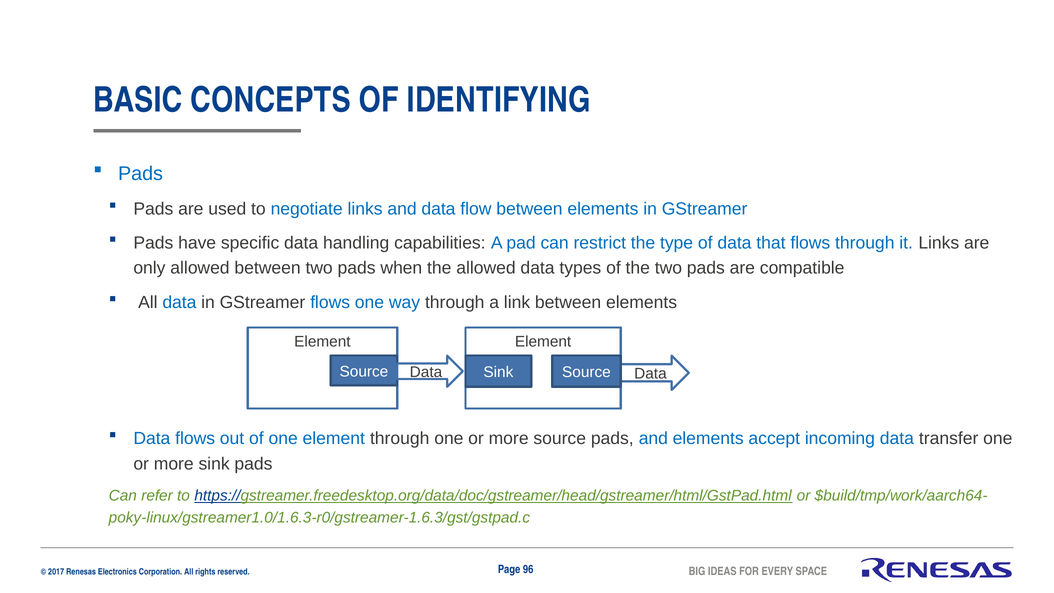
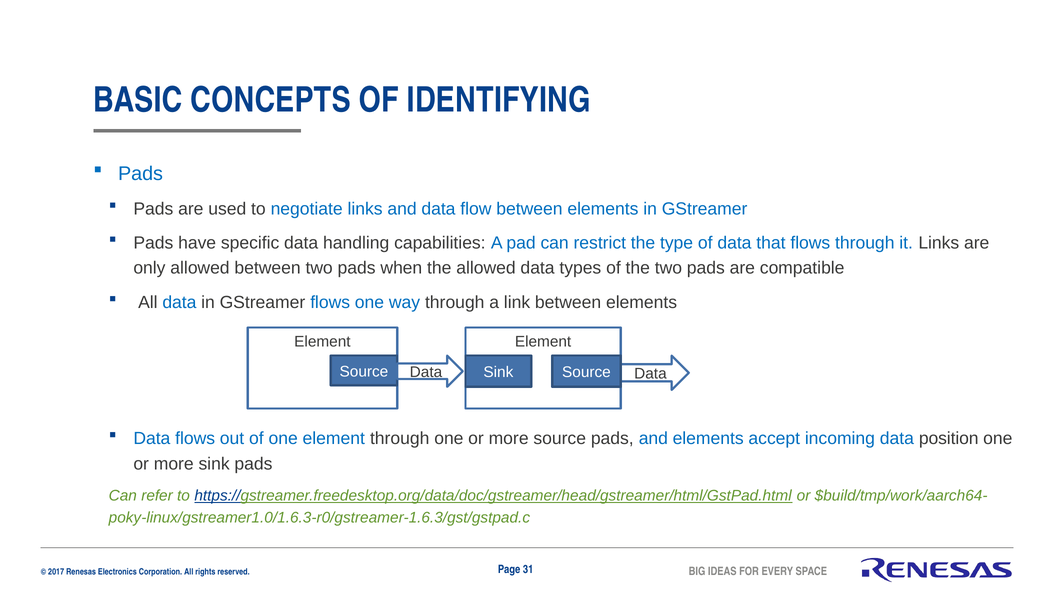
transfer: transfer -> position (949, 438)
96: 96 -> 31 (528, 569)
